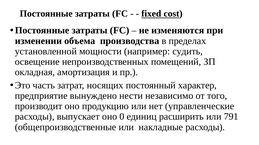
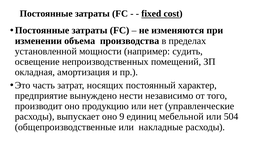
0: 0 -> 9 (122, 117)
расширить: расширить -> мебельной (181, 117)
791: 791 -> 504 (231, 117)
